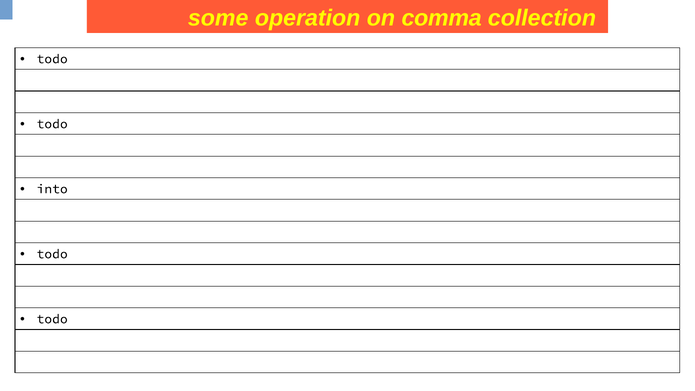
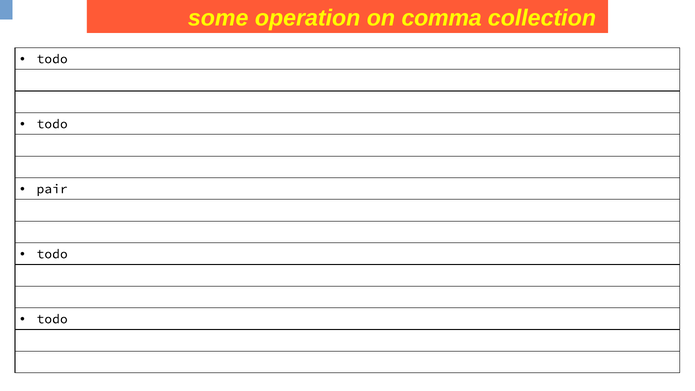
into: into -> pair (52, 189)
